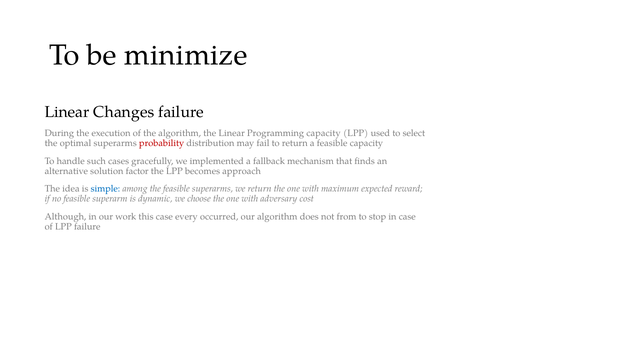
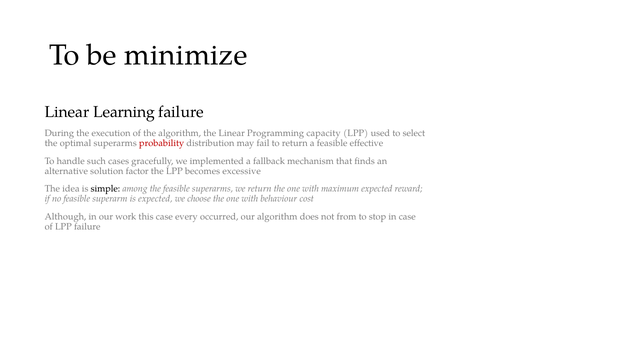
Changes: Changes -> Learning (124, 112)
feasible capacity: capacity -> effective (366, 143)
approach: approach -> excessive (242, 171)
simple colour: blue -> black (105, 189)
is dynamic: dynamic -> expected (155, 198)
adversary: adversary -> behaviour (279, 198)
